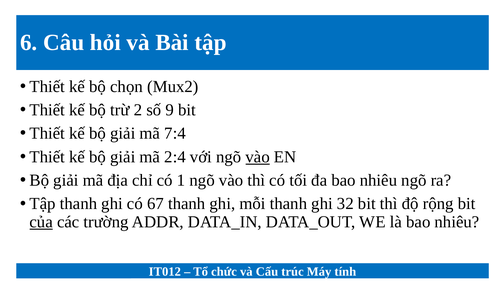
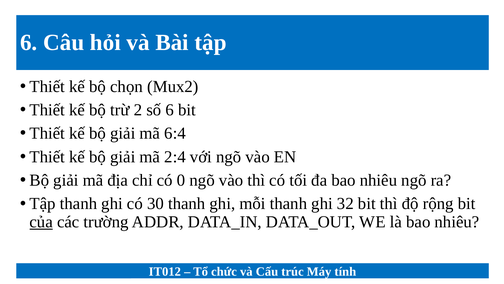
số 9: 9 -> 6 (170, 110)
7:4: 7:4 -> 6:4 (175, 133)
vào underline: present -> none (258, 157)
1: 1 -> 0 (181, 180)
67: 67 -> 30 (155, 203)
